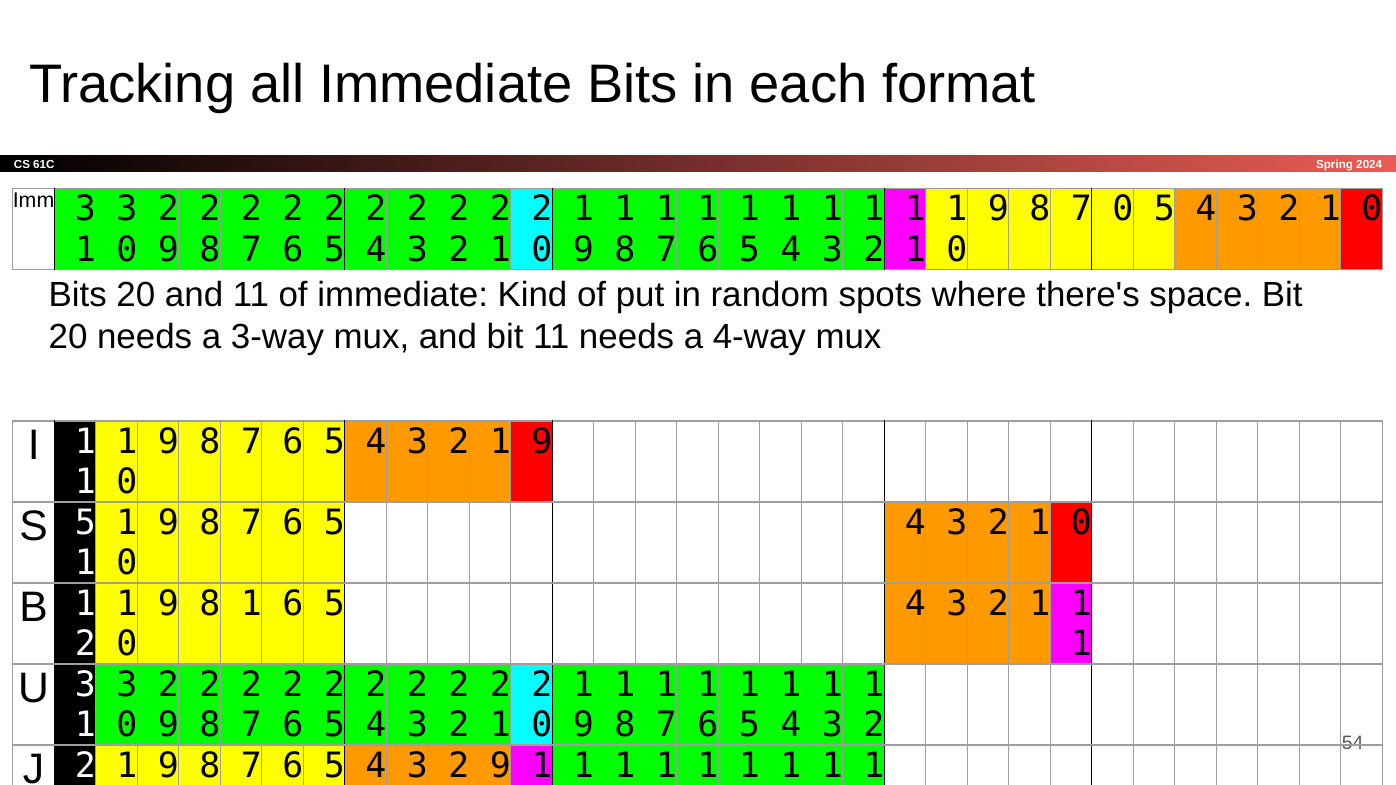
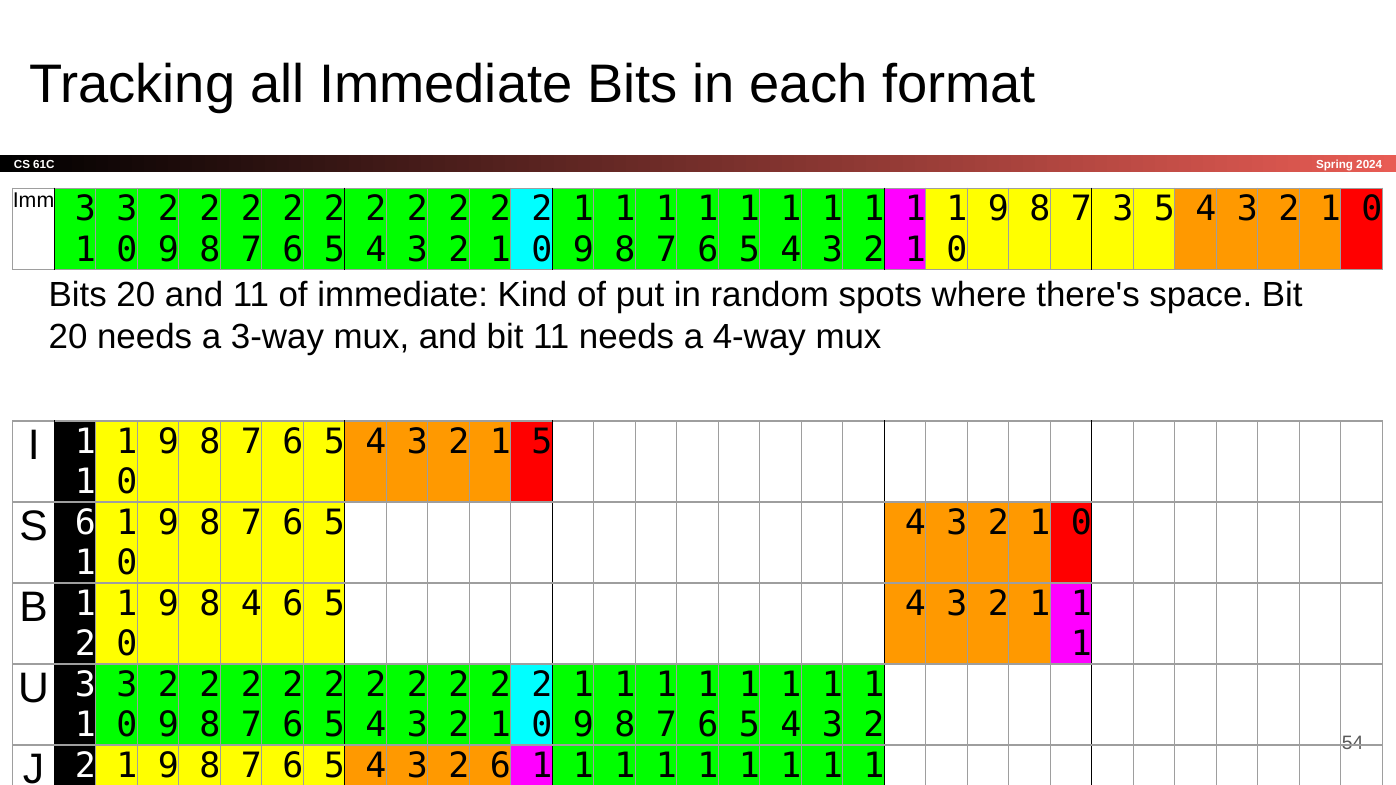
7 0: 0 -> 3 (1123, 209)
2 1 9: 9 -> 5 (542, 442)
S 5: 5 -> 6 (85, 523)
9 8 1: 1 -> 4 (251, 604)
3 2 9: 9 -> 6 (500, 766)
